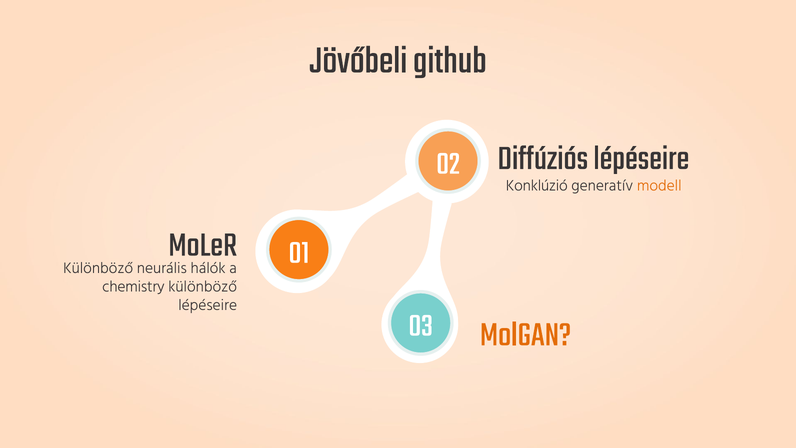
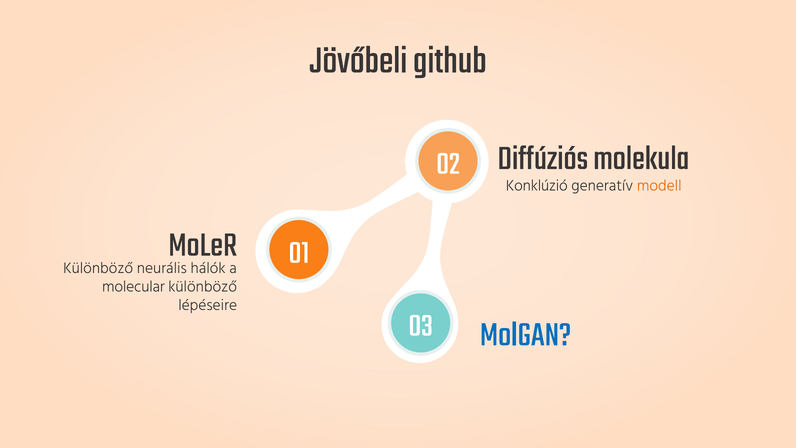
Diffúziós lépéseire: lépéseire -> molekula (641, 157)
chemistry: chemistry -> molecular (133, 286)
MolGAN colour: orange -> blue (526, 333)
